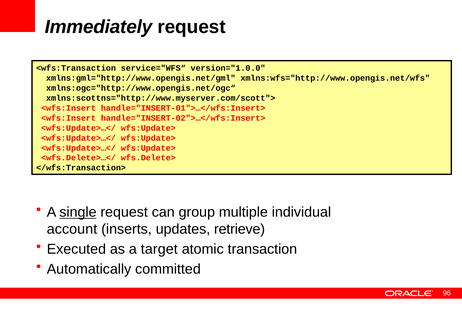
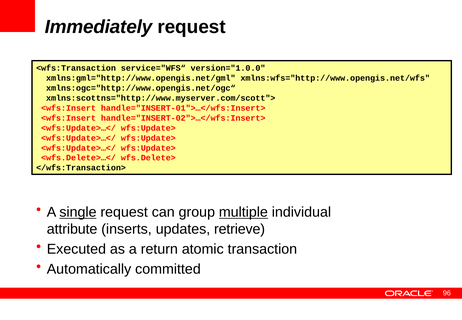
multiple underline: none -> present (243, 212)
account: account -> attribute (72, 229)
target: target -> return (159, 249)
